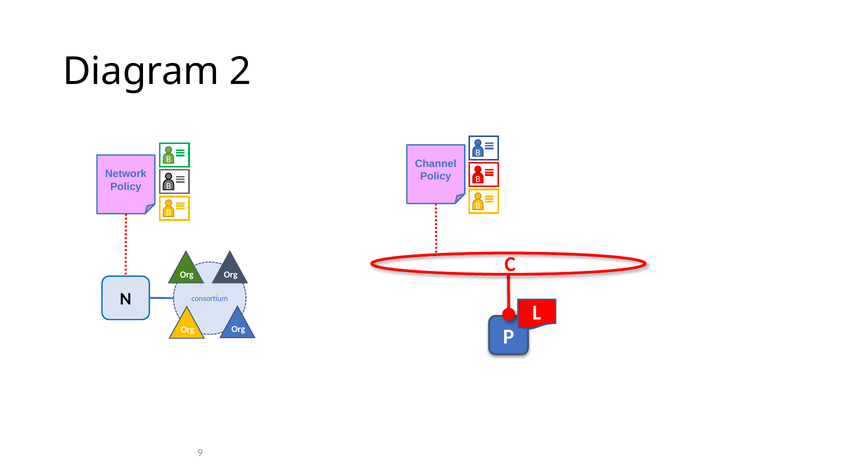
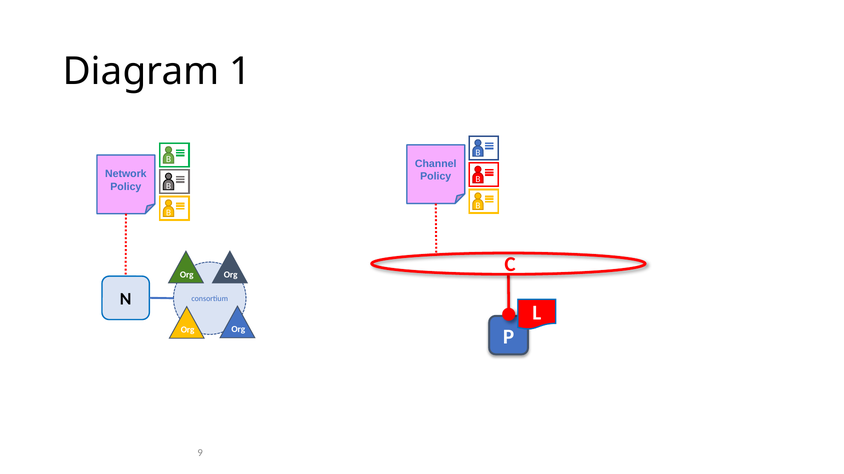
2: 2 -> 1 (240, 72)
